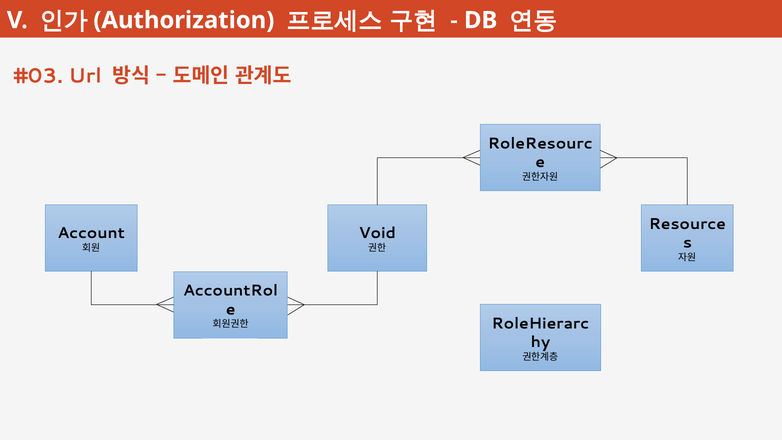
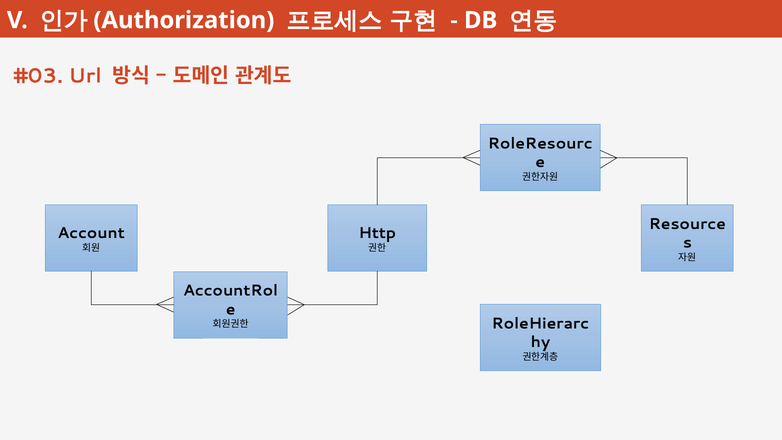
Void: Void -> Http (377, 233)
